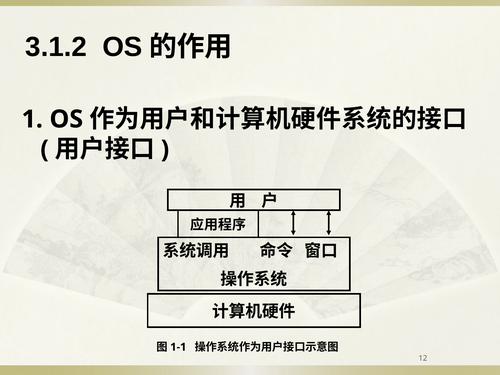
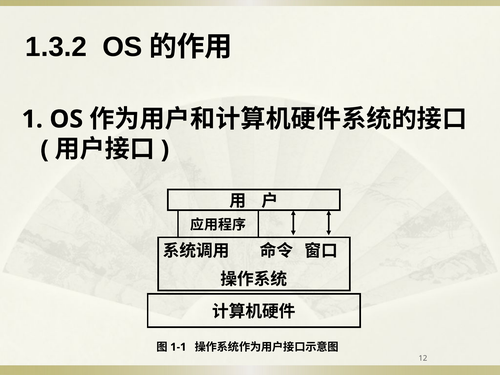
3.1.2: 3.1.2 -> 1.3.2 (56, 47)
